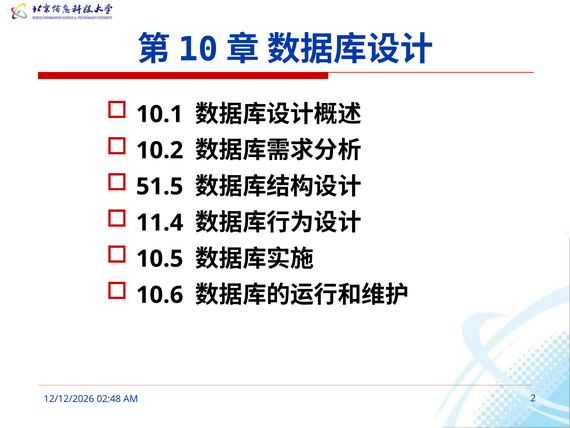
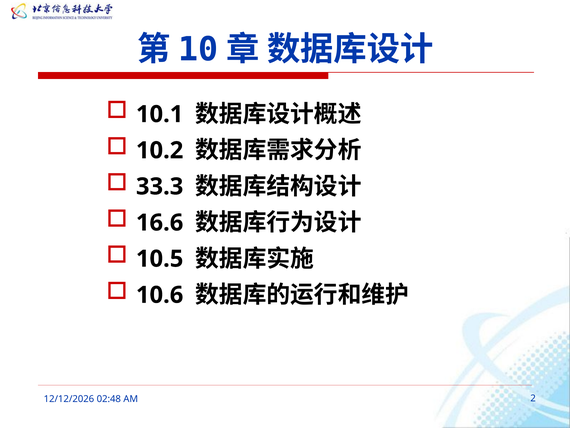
51.5: 51.5 -> 33.3 (160, 186)
11.4: 11.4 -> 16.6 (160, 222)
